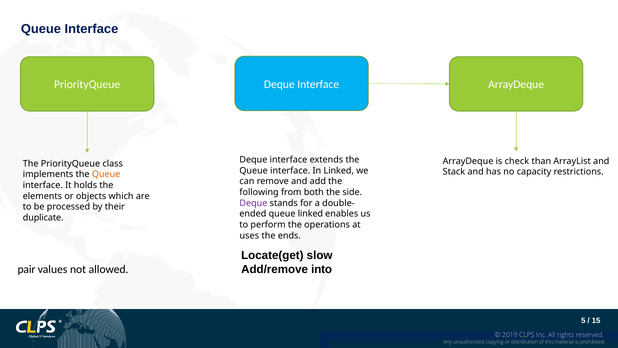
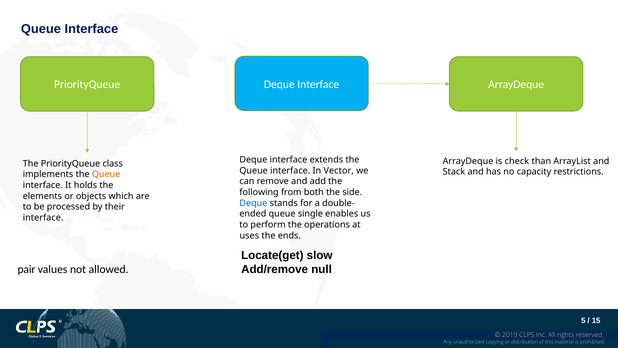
In Linked: Linked -> Vector (339, 170)
Deque colour: purple -> blue (253, 203)
queue linked: linked -> single (310, 214)
duplicate: duplicate -> interface (43, 217)
into: into -> null (322, 269)
